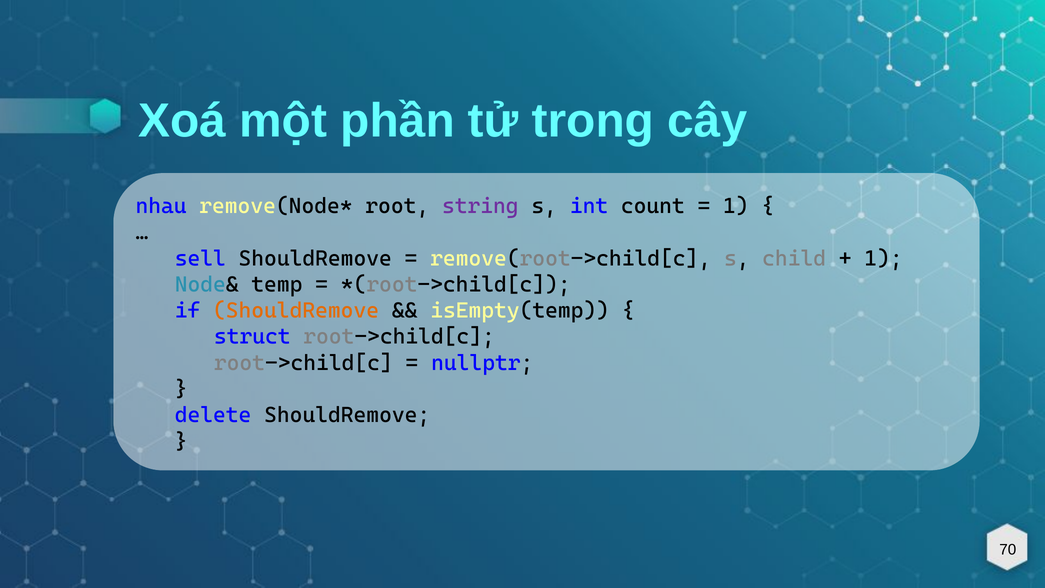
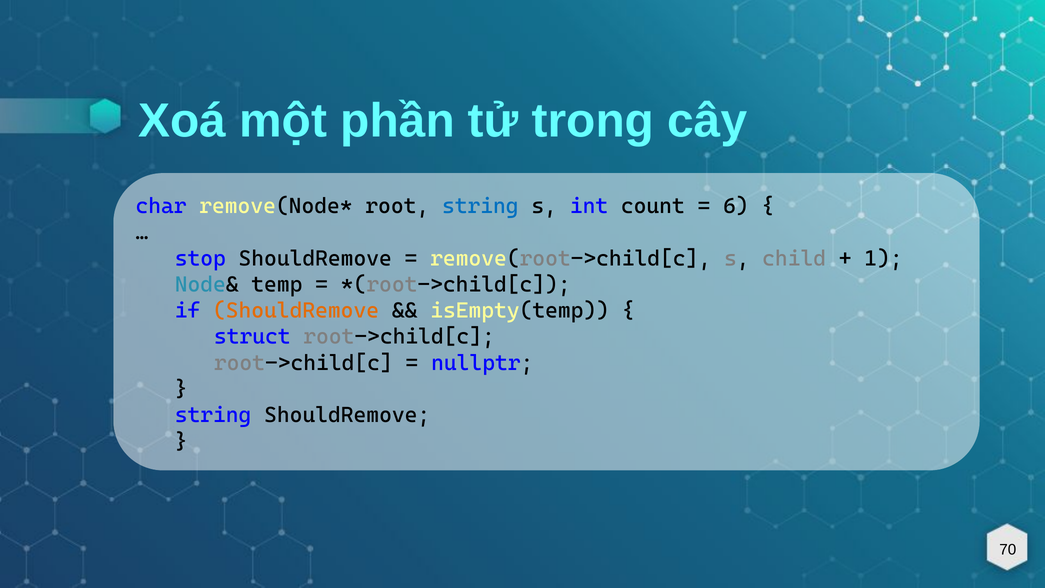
nhau: nhau -> char (161, 206)
string colour: purple -> blue (480, 206)
1: 1 -> 6 (736, 206)
sell: sell -> stop (200, 258)
delete: delete -> string (213, 415)
